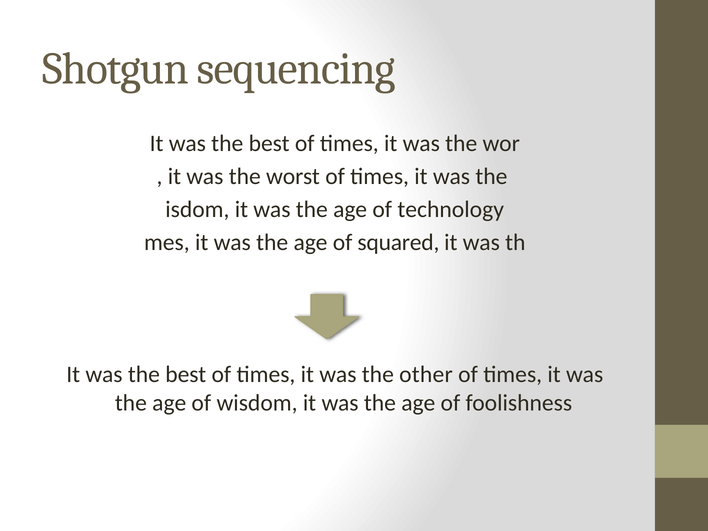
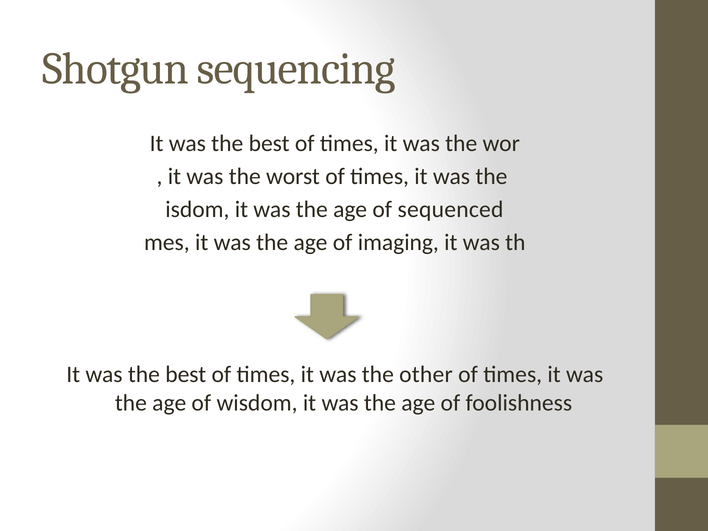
technology: technology -> sequenced (451, 209)
squared: squared -> imaging (398, 242)
